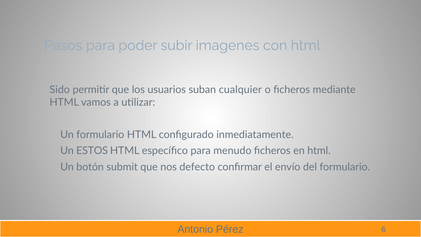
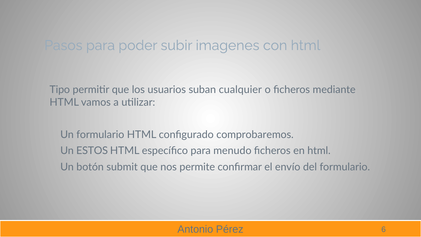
Sido: Sido -> Tipo (60, 90)
inmediatamente: inmediatamente -> comprobaremos (255, 134)
defecto: defecto -> permite (197, 167)
